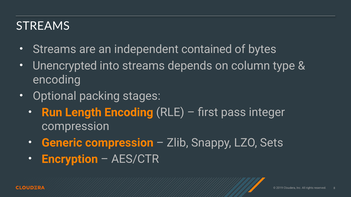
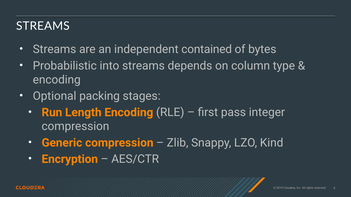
Unencrypted: Unencrypted -> Probabilistic (65, 66)
Sets: Sets -> Kind (272, 143)
